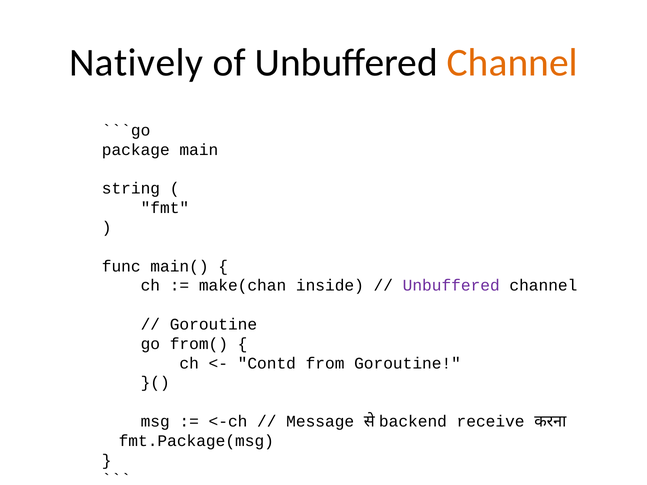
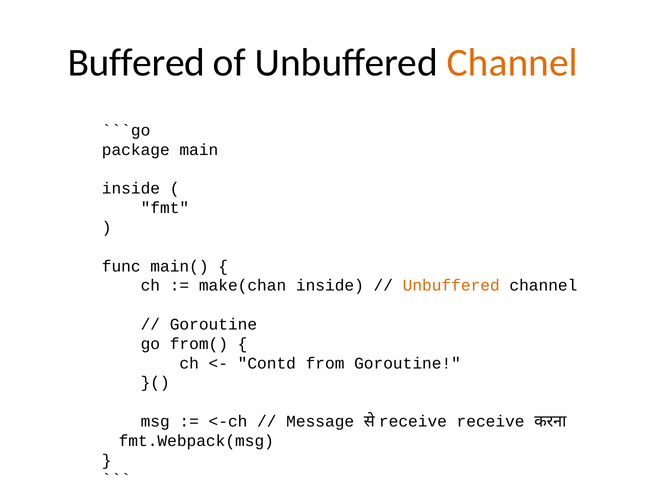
Natively: Natively -> Buffered (136, 63)
string: string -> inside (131, 189)
Unbuffered colour: purple -> orange (451, 286)
backend: backend -> receive (413, 422)
fmt.Package(msg: fmt.Package(msg -> fmt.Webpack(msg (196, 441)
